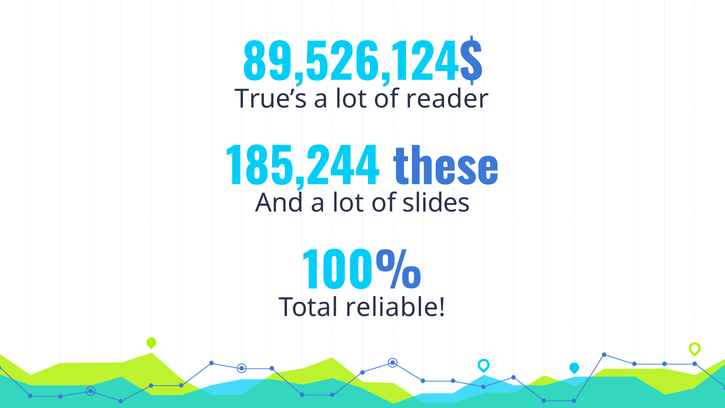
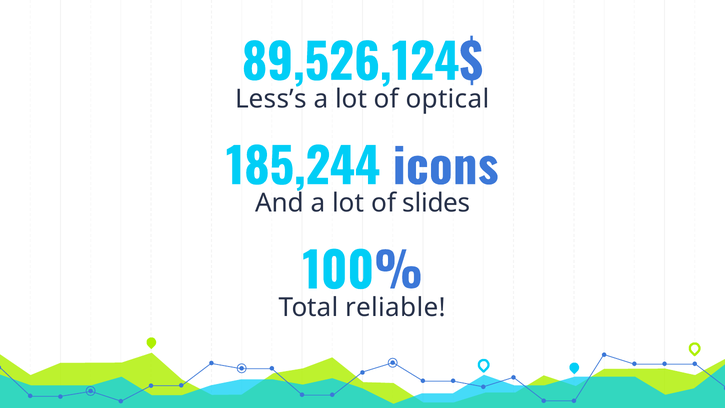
True’s: True’s -> Less’s (271, 99)
reader: reader -> optical (447, 99)
these: these -> icons (446, 168)
